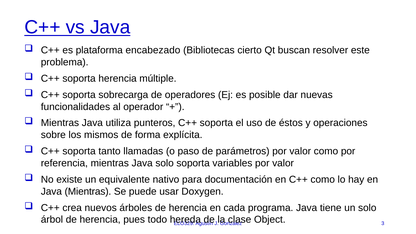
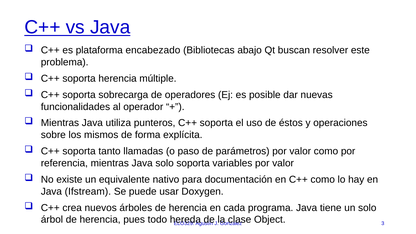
cierto: cierto -> abajo (250, 50)
Java Mientras: Mientras -> Ifstream (88, 191)
